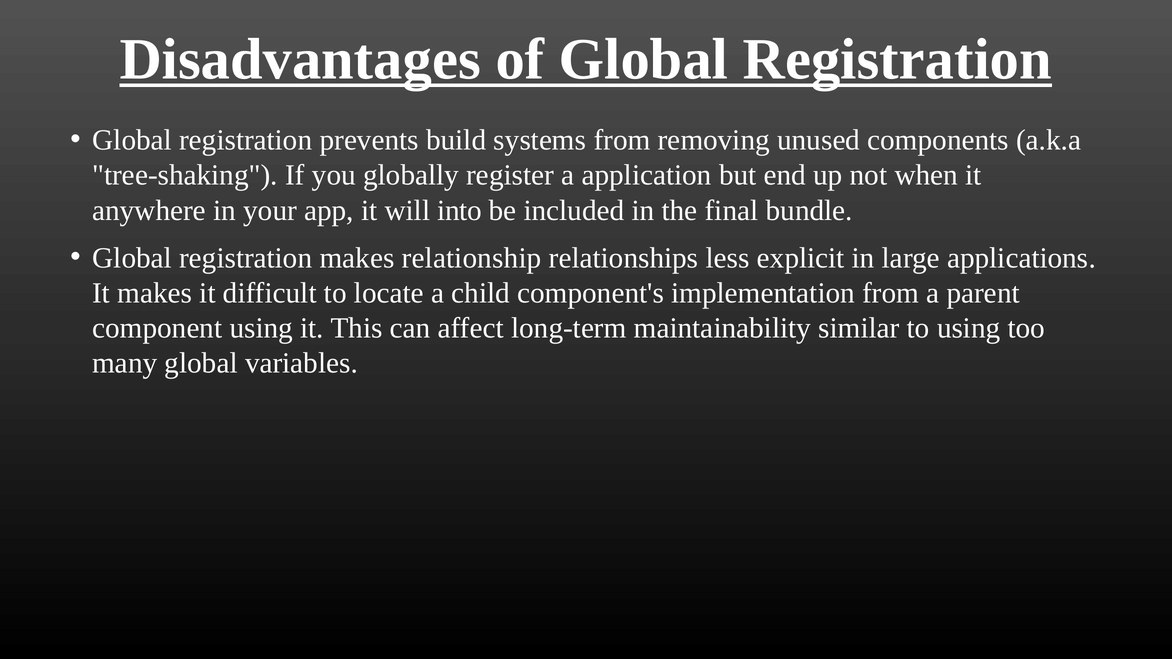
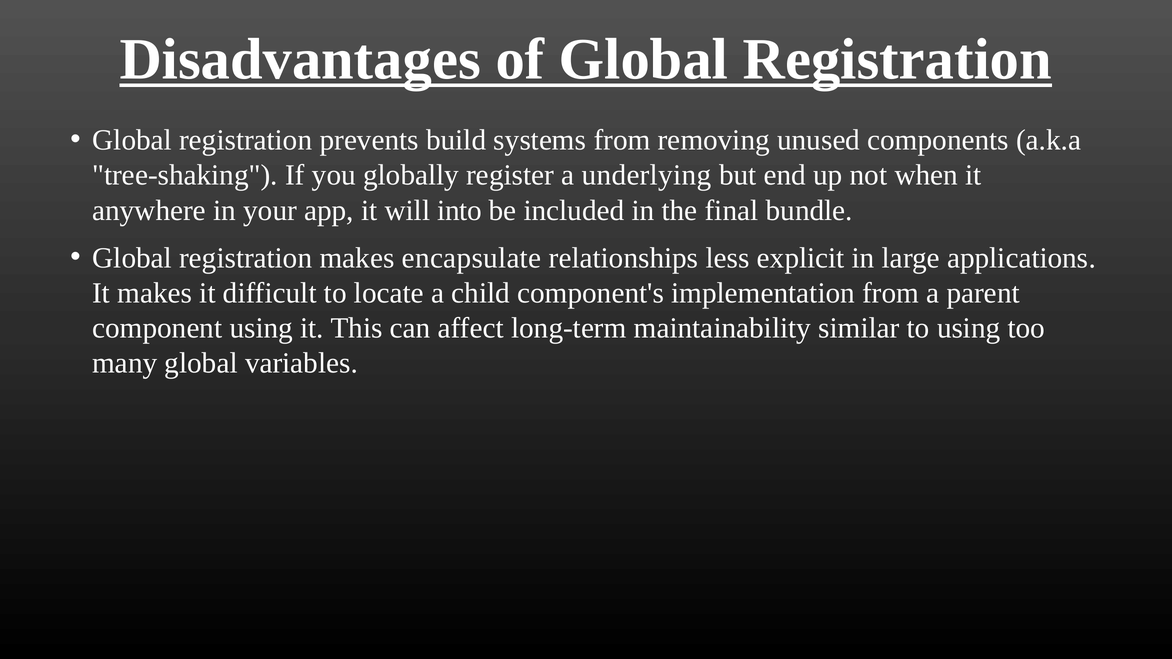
application: application -> underlying (647, 175)
relationship: relationship -> encapsulate (472, 258)
